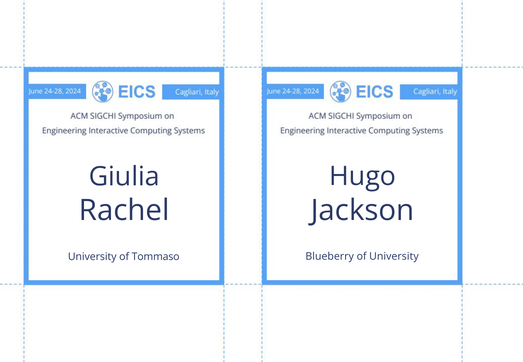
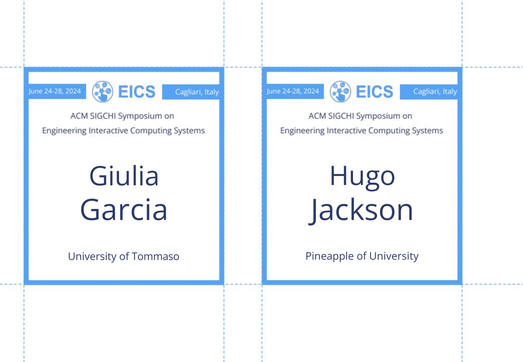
Rachel: Rachel -> Garcia (124, 211)
Blueberry: Blueberry -> Pineapple (330, 257)
